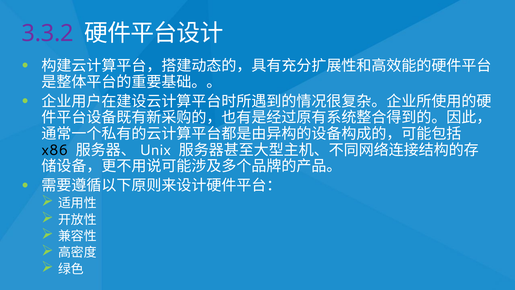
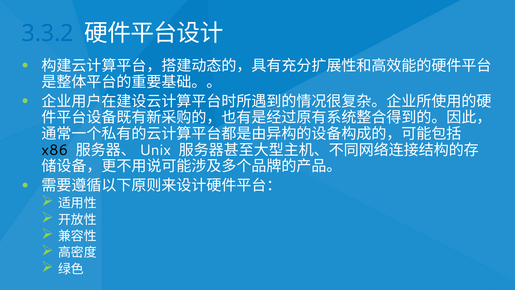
3.3.2 colour: purple -> blue (48, 34)
